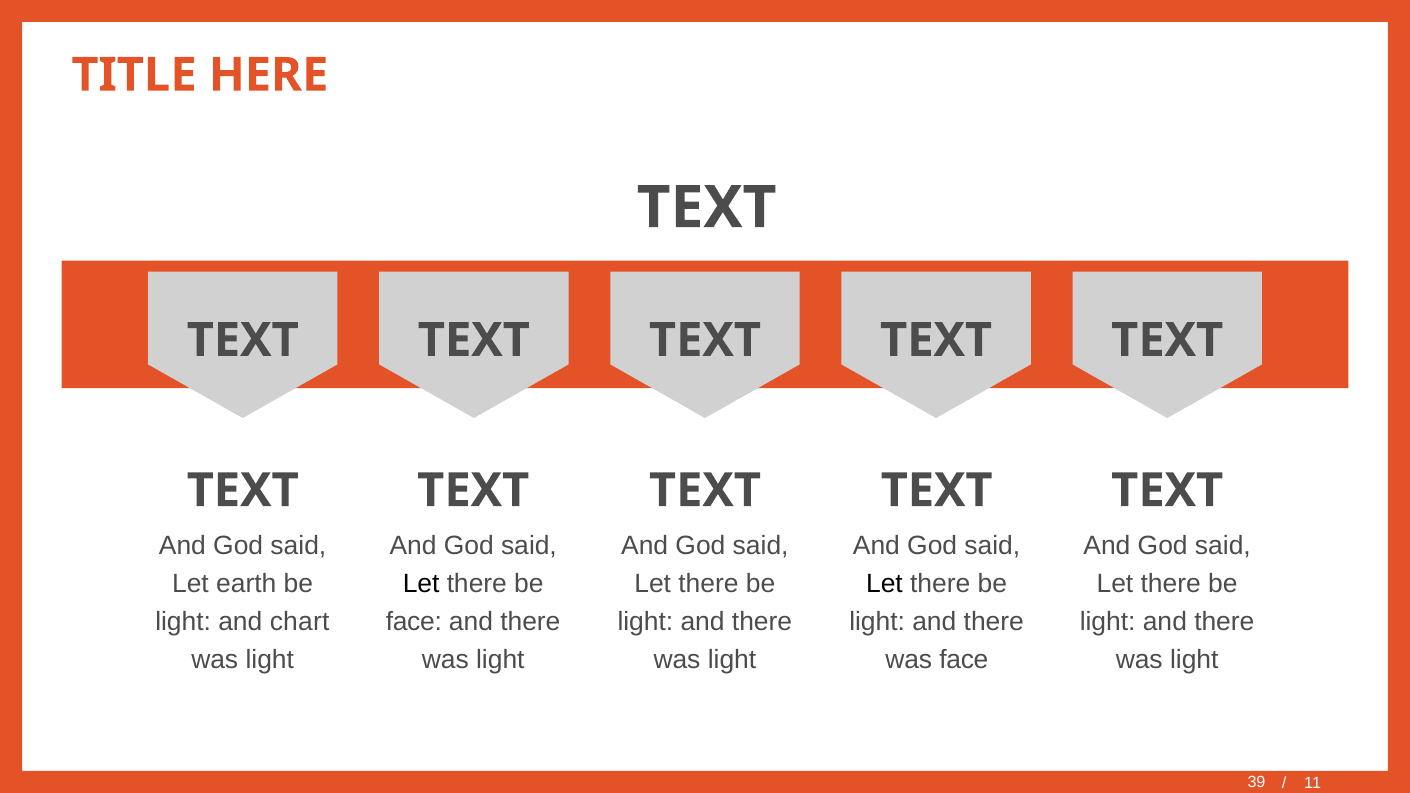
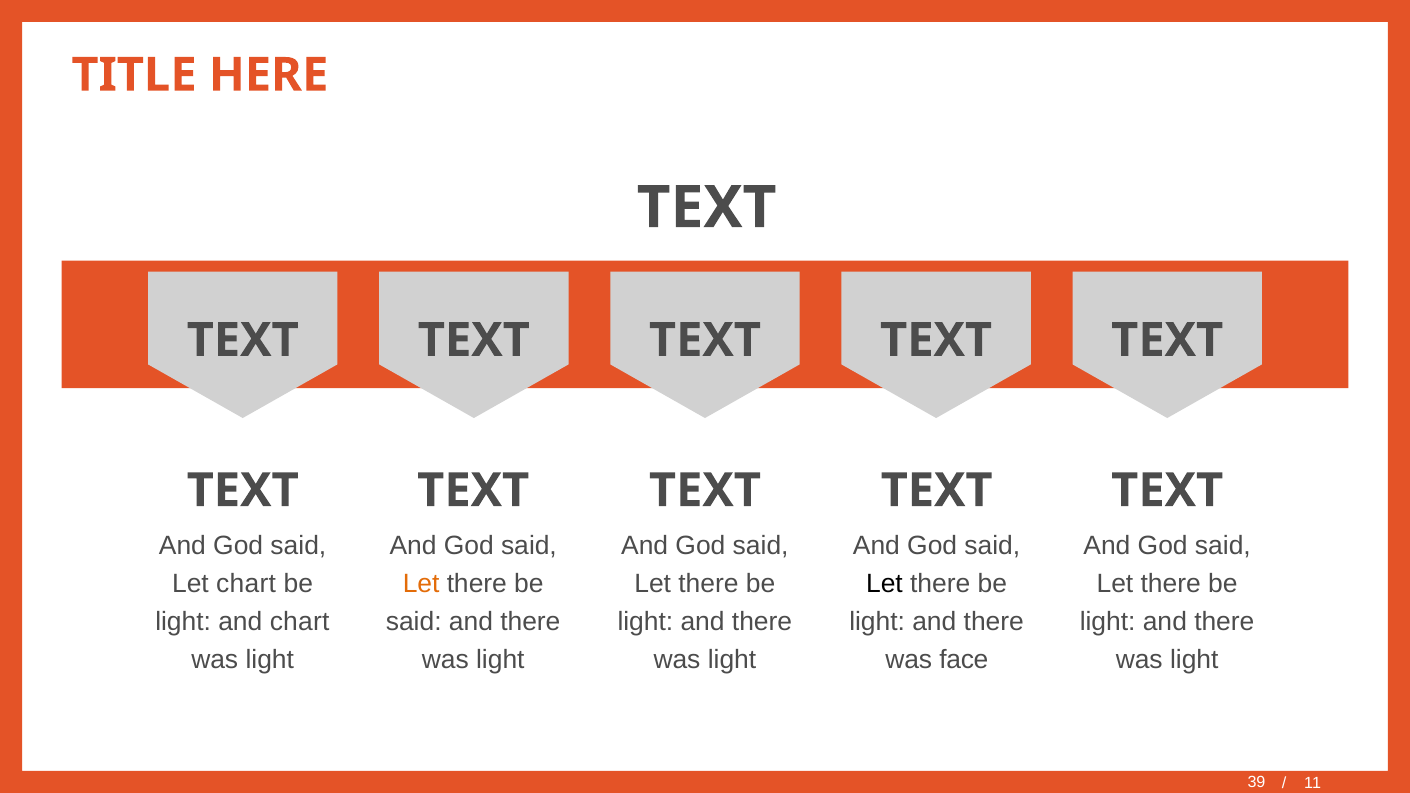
Let earth: earth -> chart (246, 584)
Let colour: black -> orange (421, 584)
face: face -> said (414, 622)
